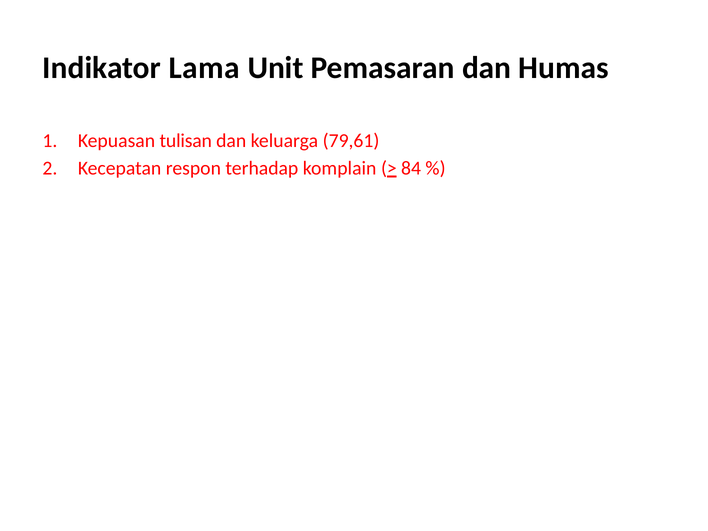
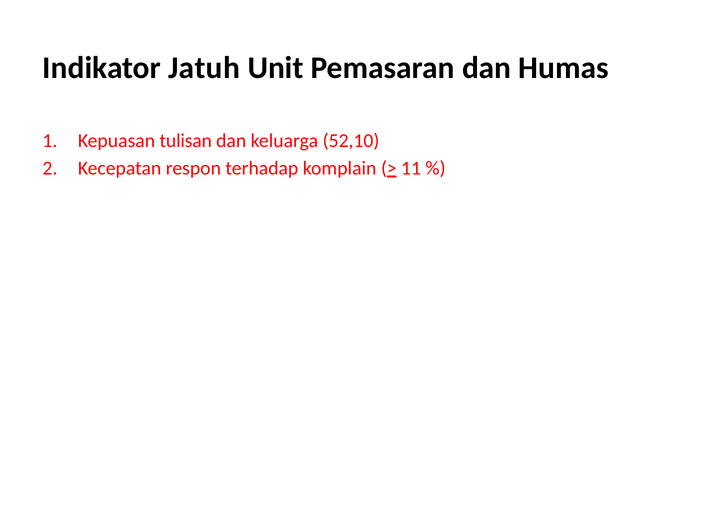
Lama: Lama -> Jatuh (204, 68)
79,61: 79,61 -> 52,10 (351, 141)
84: 84 -> 11 (411, 168)
